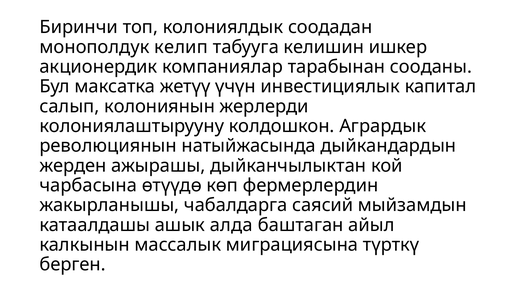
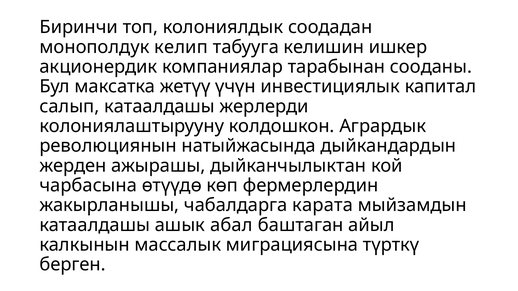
салып колониянын: колониянын -> катаалдашы (159, 106)
саясий: саясий -> карата (323, 205)
алда: алда -> абал (231, 225)
